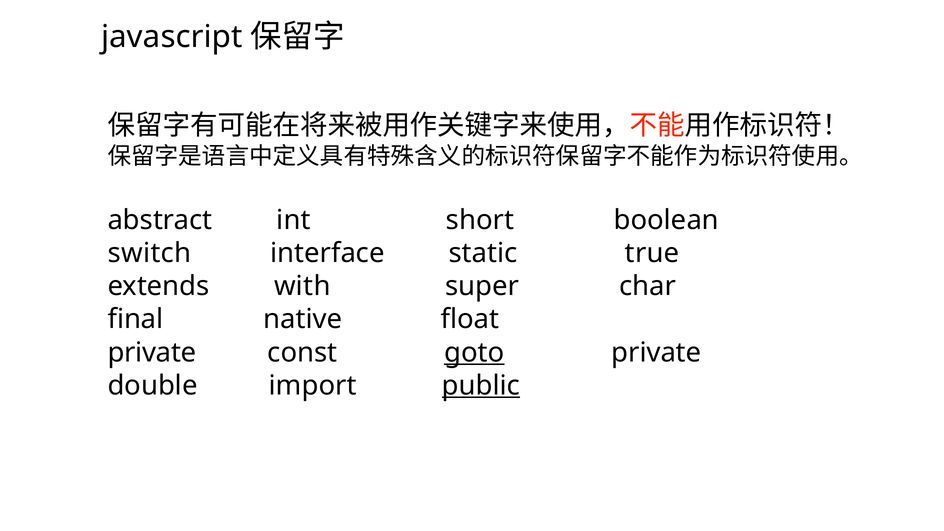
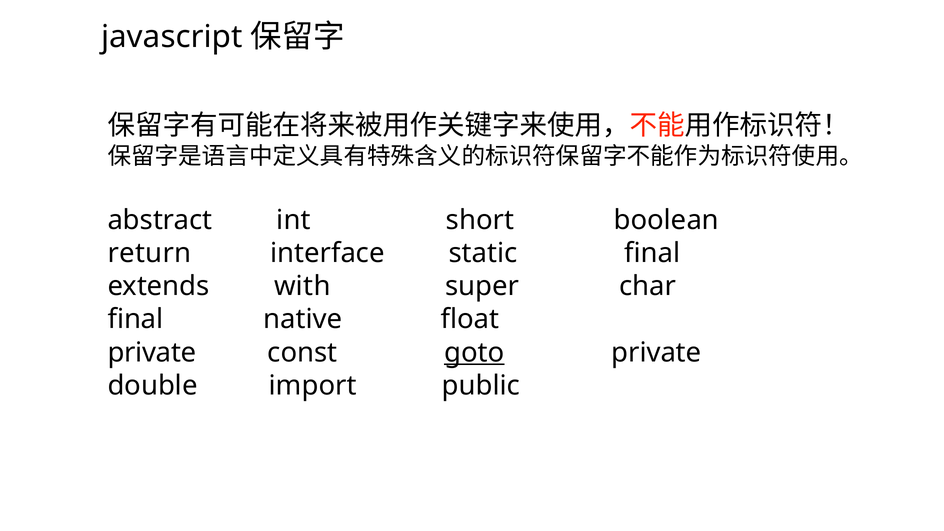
switch: switch -> return (150, 253)
static true: true -> final (652, 253)
public underline: present -> none (481, 386)
